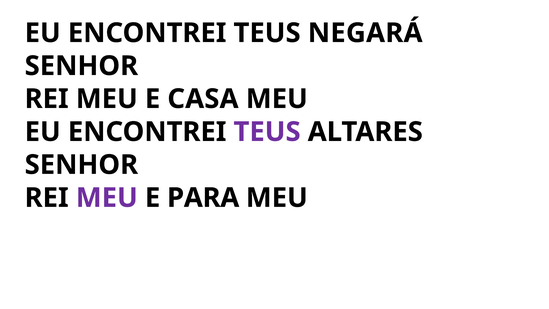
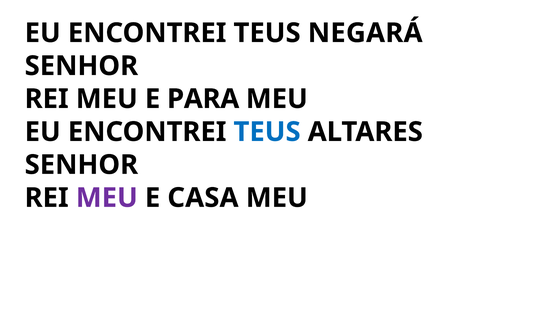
CASA: CASA -> PARA (203, 99)
TEUS colour: purple -> blue (267, 132)
PARA: PARA -> CASA (203, 198)
